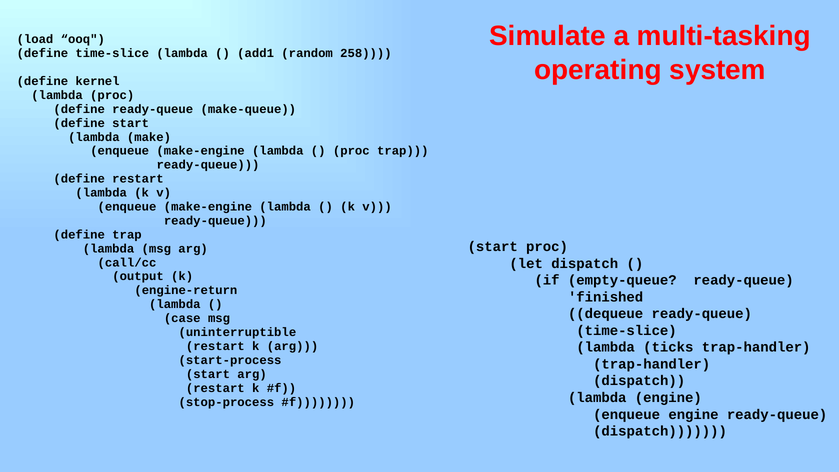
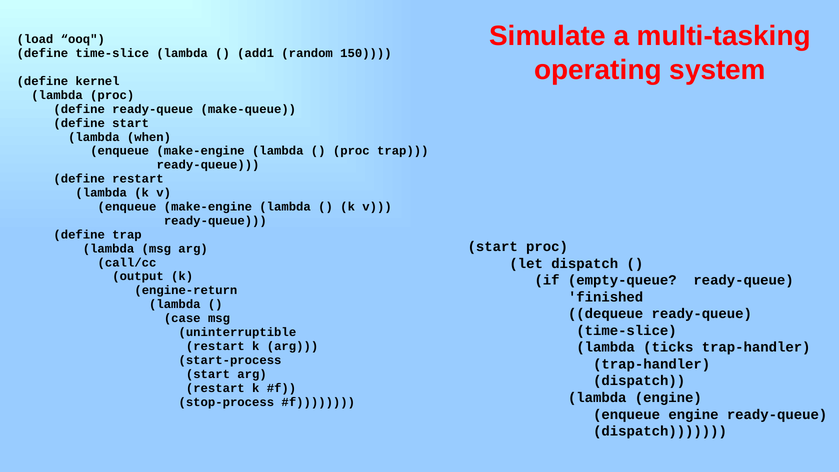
258: 258 -> 150 (366, 53)
make: make -> when (149, 137)
